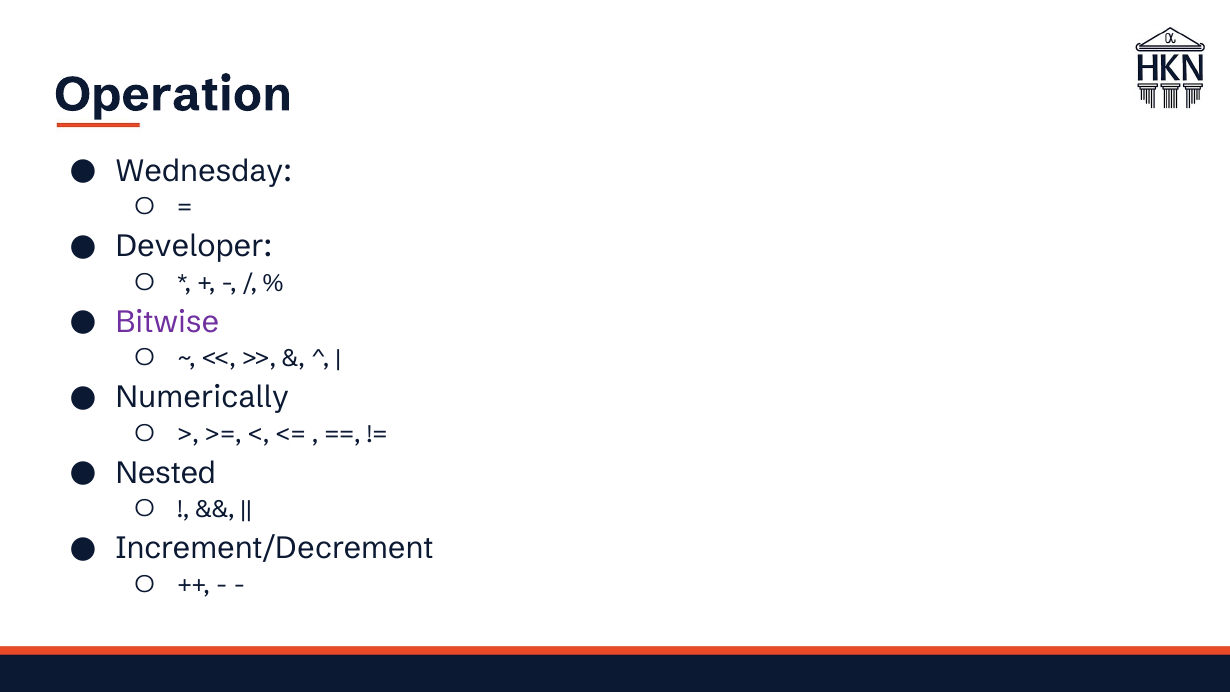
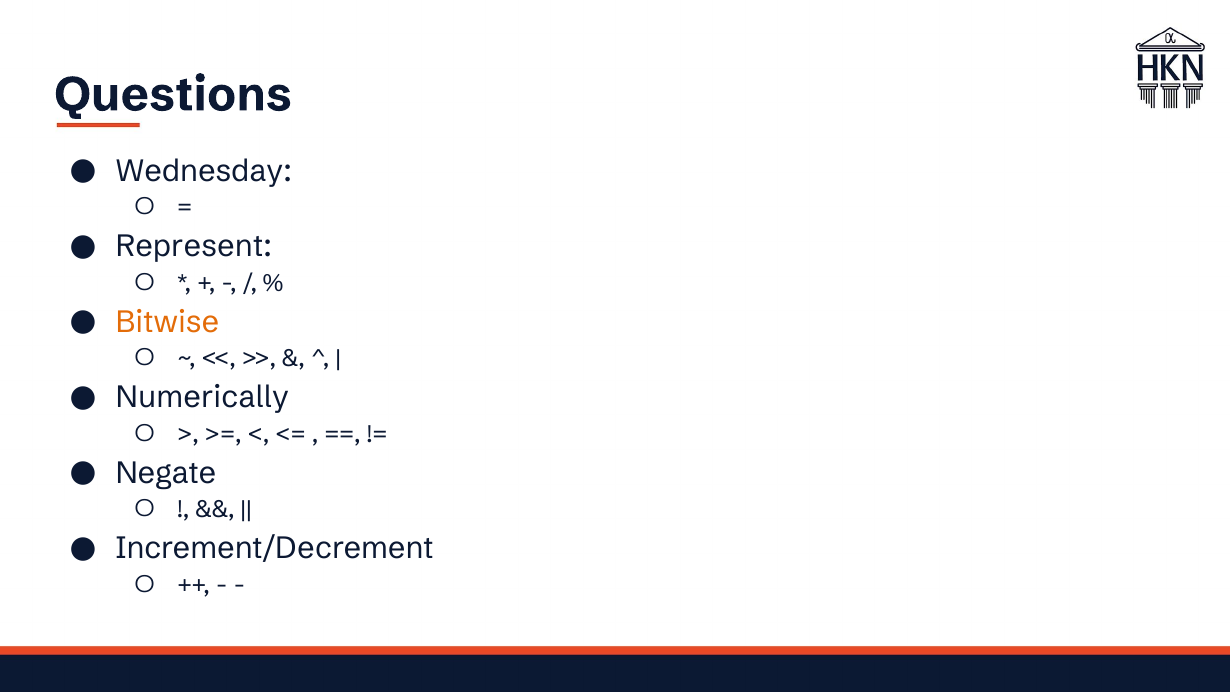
Operation: Operation -> Questions (173, 95)
Developer: Developer -> Represent (194, 246)
Bitwise colour: purple -> orange (168, 322)
Nested: Nested -> Negate (166, 473)
